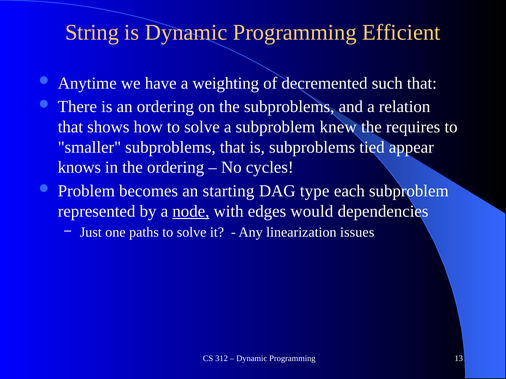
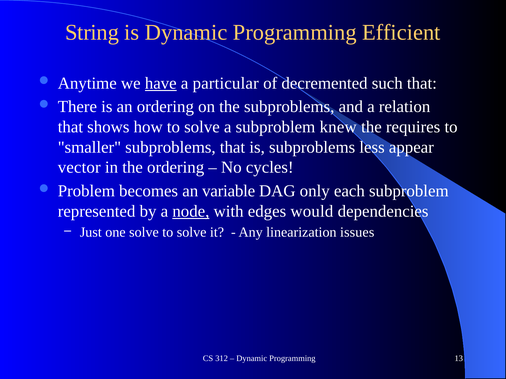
have underline: none -> present (161, 83)
weighting: weighting -> particular (226, 83)
tied: tied -> less (372, 147)
knows: knows -> vector (79, 168)
starting: starting -> variable (229, 191)
type: type -> only (315, 191)
one paths: paths -> solve (144, 233)
